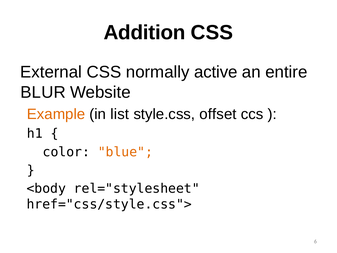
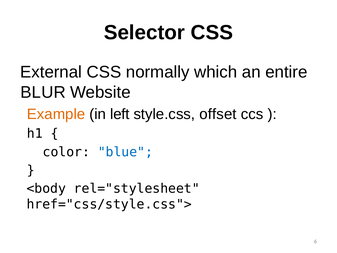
Addition: Addition -> Selector (144, 33)
active: active -> which (216, 72)
list: list -> left (120, 114)
blue colour: orange -> blue (125, 152)
